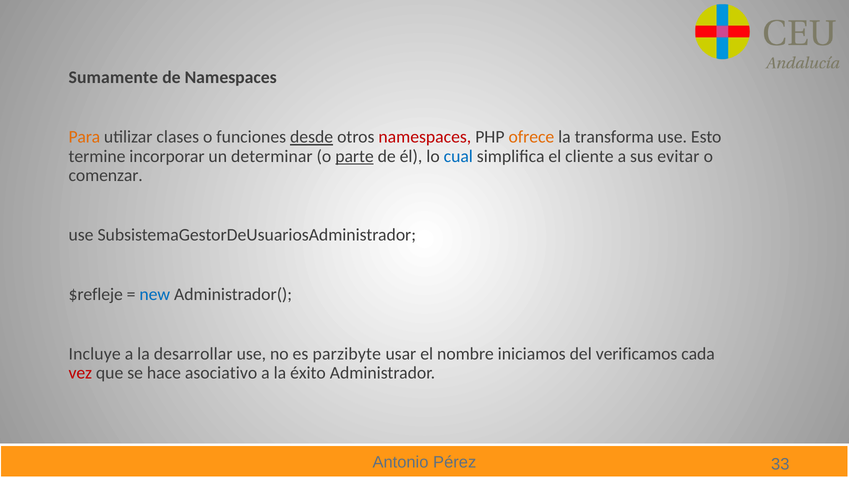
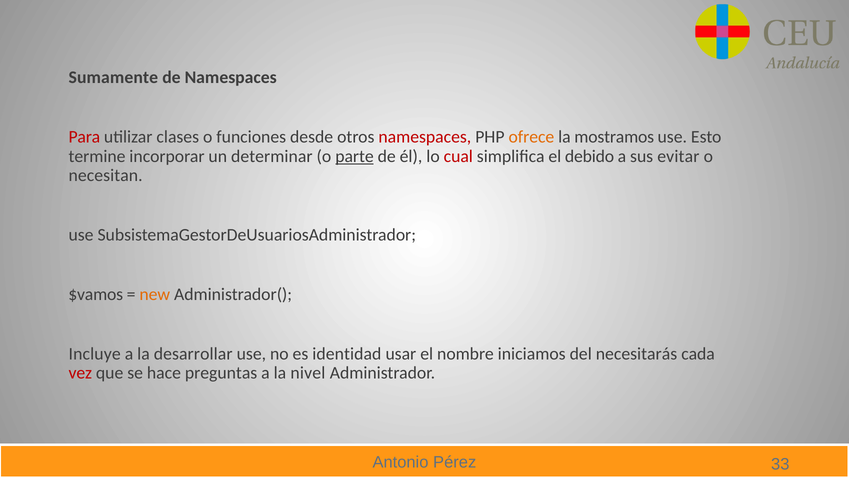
Para colour: orange -> red (84, 137)
desde underline: present -> none (312, 137)
transforma: transforma -> mostramos (614, 137)
cual colour: blue -> red (458, 156)
cliente: cliente -> debido (590, 156)
comenzar: comenzar -> necesitan (106, 175)
$refleje: $refleje -> $vamos (96, 294)
new colour: blue -> orange (155, 294)
parzibyte: parzibyte -> identidad (347, 354)
verificamos: verificamos -> necesitarás (636, 354)
asociativo: asociativo -> preguntas (221, 373)
éxito: éxito -> nivel (308, 373)
